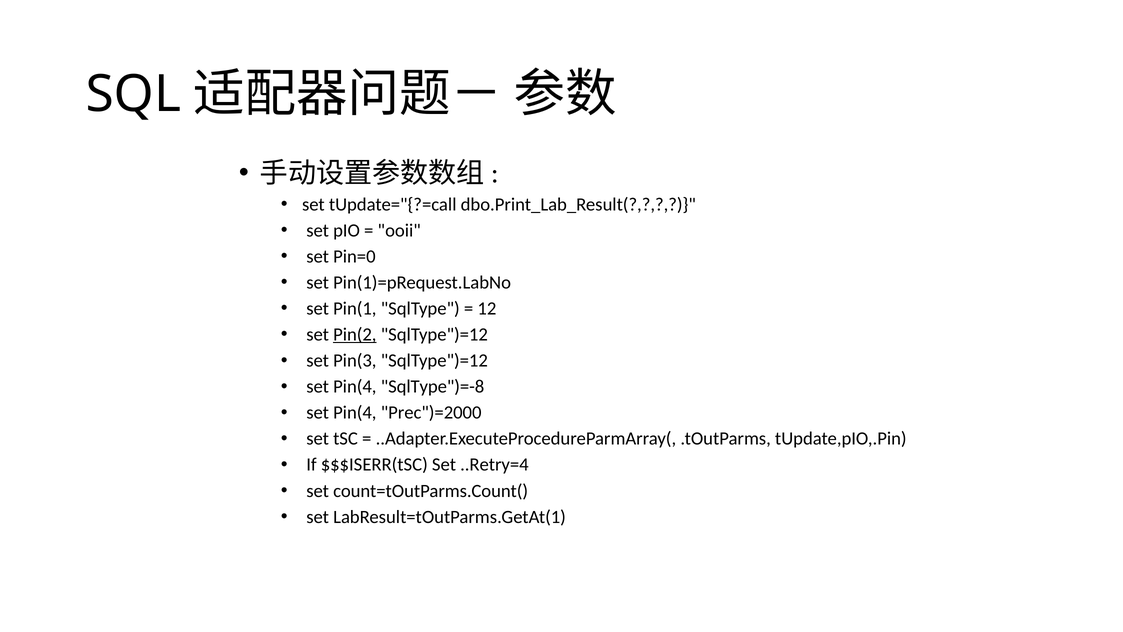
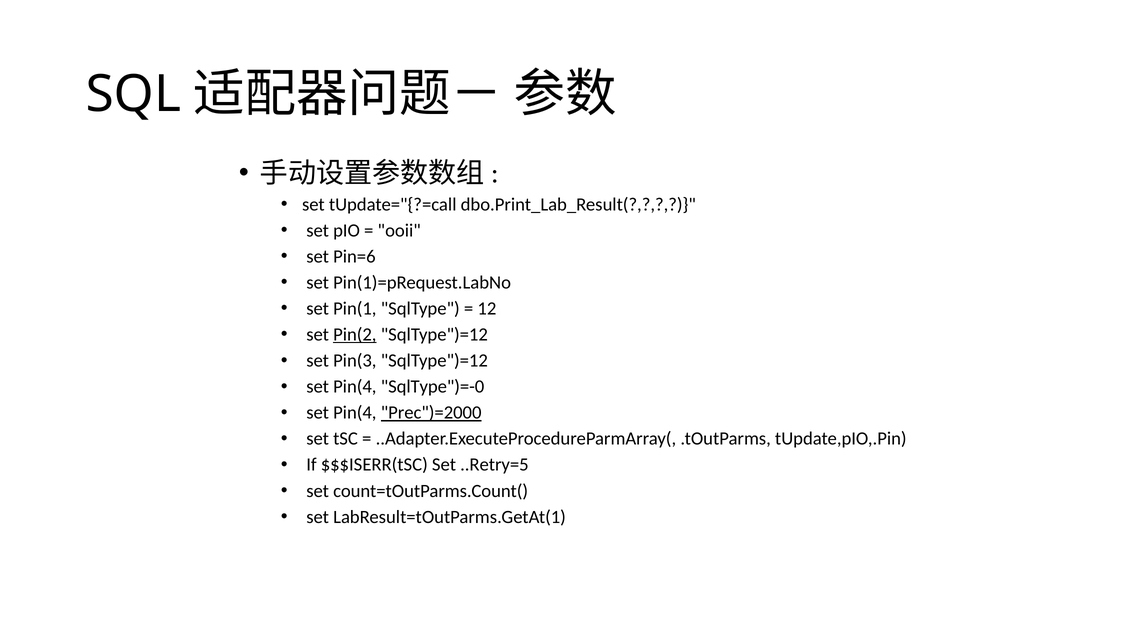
Pin=0: Pin=0 -> Pin=6 (354, 256)
SqlType")=-8: SqlType")=-8 -> SqlType")=-0 (433, 386)
Prec")=2000 underline: none -> present (431, 413)
..Retry=4: ..Retry=4 -> ..Retry=5 (494, 465)
